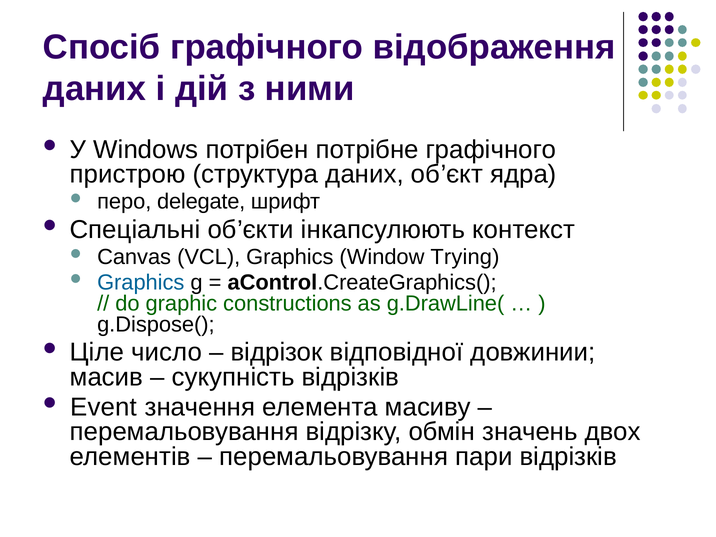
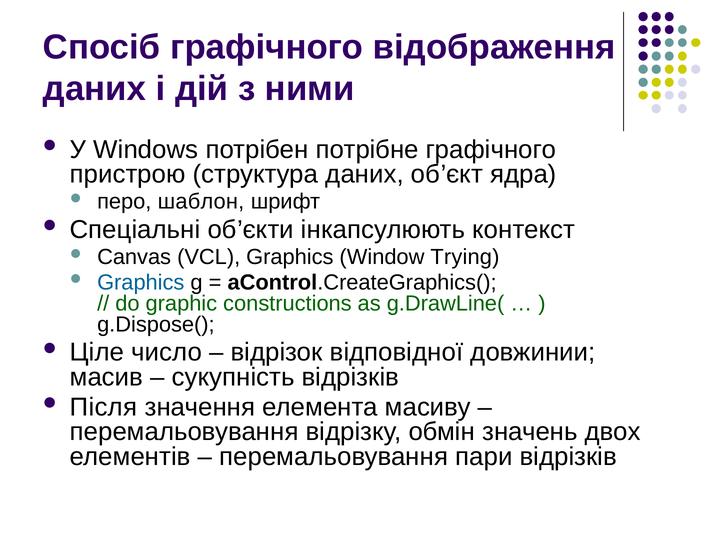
delegate: delegate -> шаблон (201, 202)
Event: Event -> Після (104, 407)
